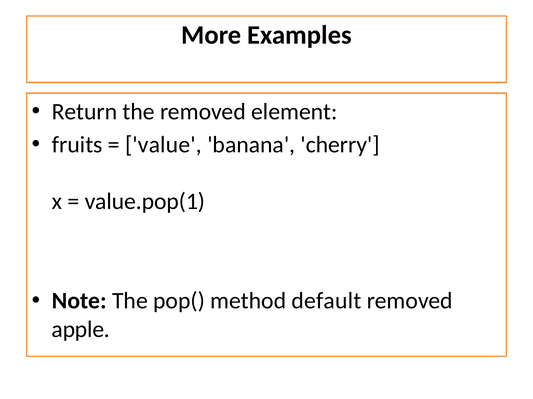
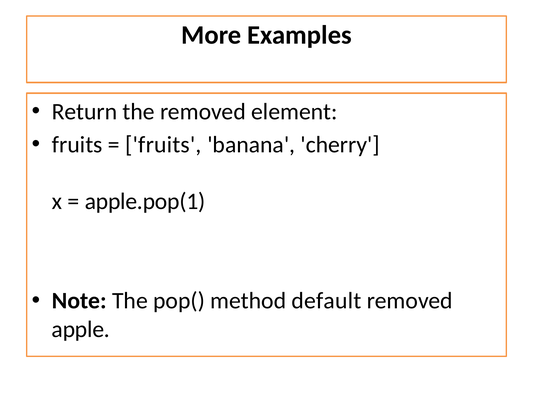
value: value -> fruits (163, 145)
value.pop(1: value.pop(1 -> apple.pop(1 (145, 202)
